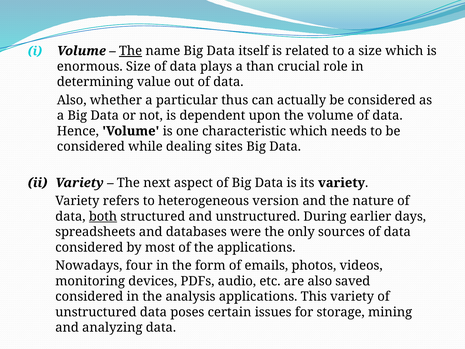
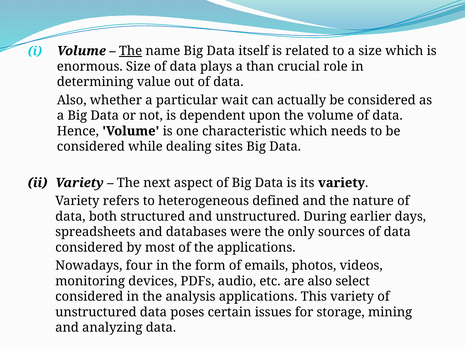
thus: thus -> wait (235, 100)
version: version -> defined (276, 201)
both underline: present -> none (103, 216)
saved: saved -> select (353, 281)
